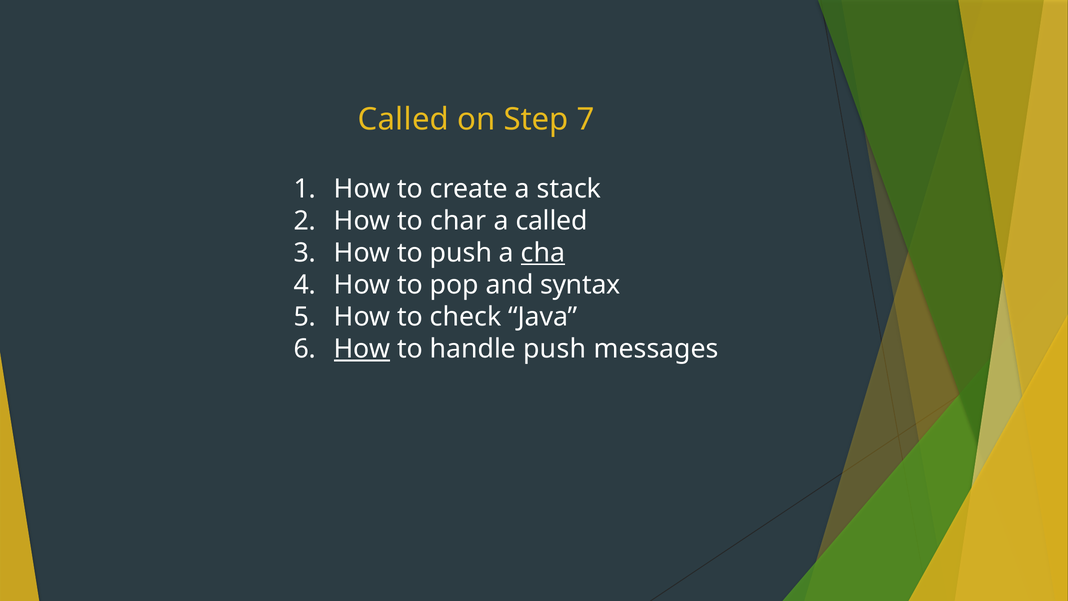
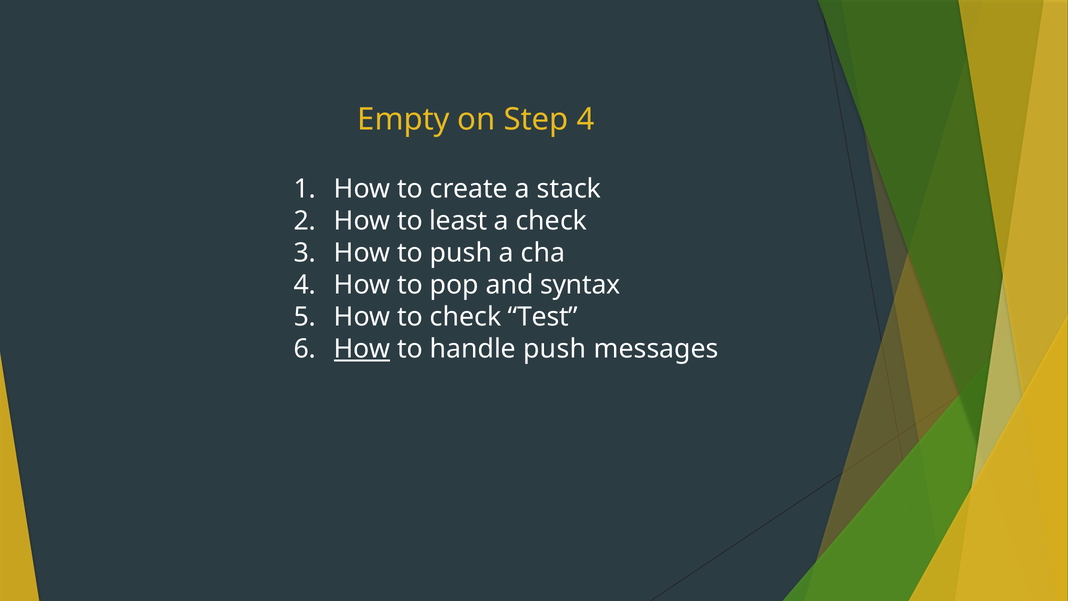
Called: Called -> Empty (404, 119)
Step 7: 7 -> 4 (586, 119)
char: char -> least (458, 221)
a called: called -> check (551, 221)
cha underline: present -> none (543, 253)
Java: Java -> Test (543, 317)
